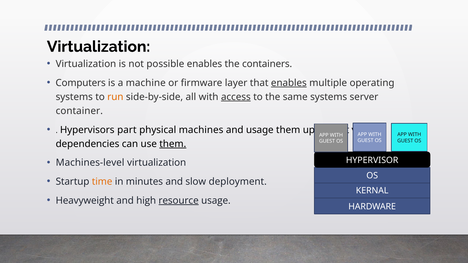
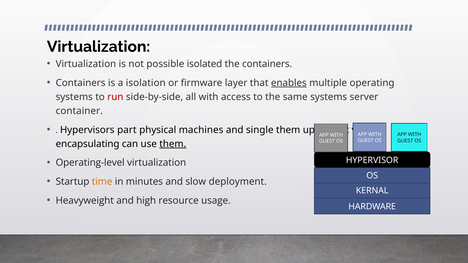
possible enables: enables -> isolated (204, 64)
Computers: Computers -> Containers (81, 83)
machine: machine -> isolation (146, 83)
run colour: orange -> red (115, 97)
access underline: present -> none (236, 97)
and usage: usage -> single (260, 130)
dependencies: dependencies -> encapsulating (88, 144)
Machines-level: Machines-level -> Operating-level (90, 163)
resource underline: present -> none (179, 201)
